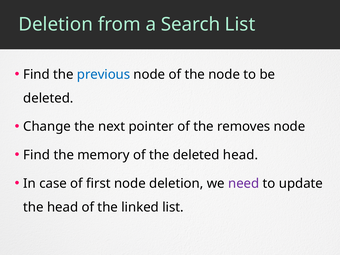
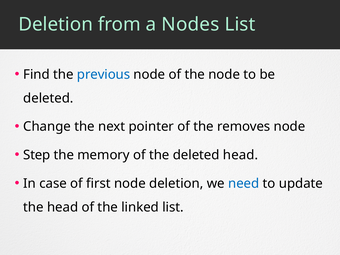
Search: Search -> Nodes (190, 24)
Find: Find -> Step (37, 155)
need colour: purple -> blue (244, 184)
